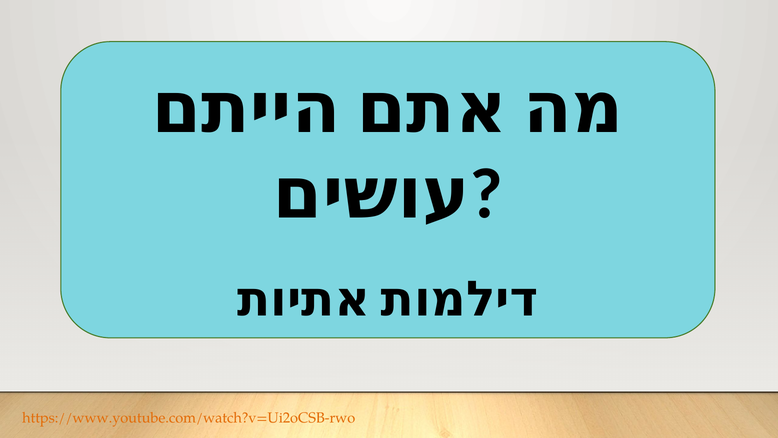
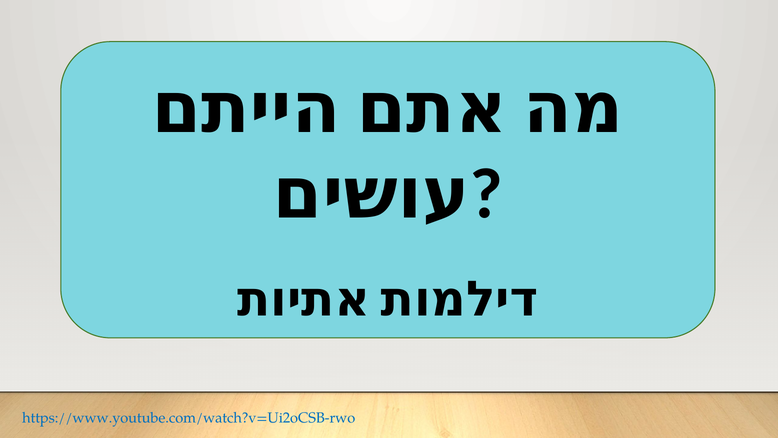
https://www.youtube.com/watch?v=Ui2oCSB-rwo colour: orange -> blue (189, 418)
